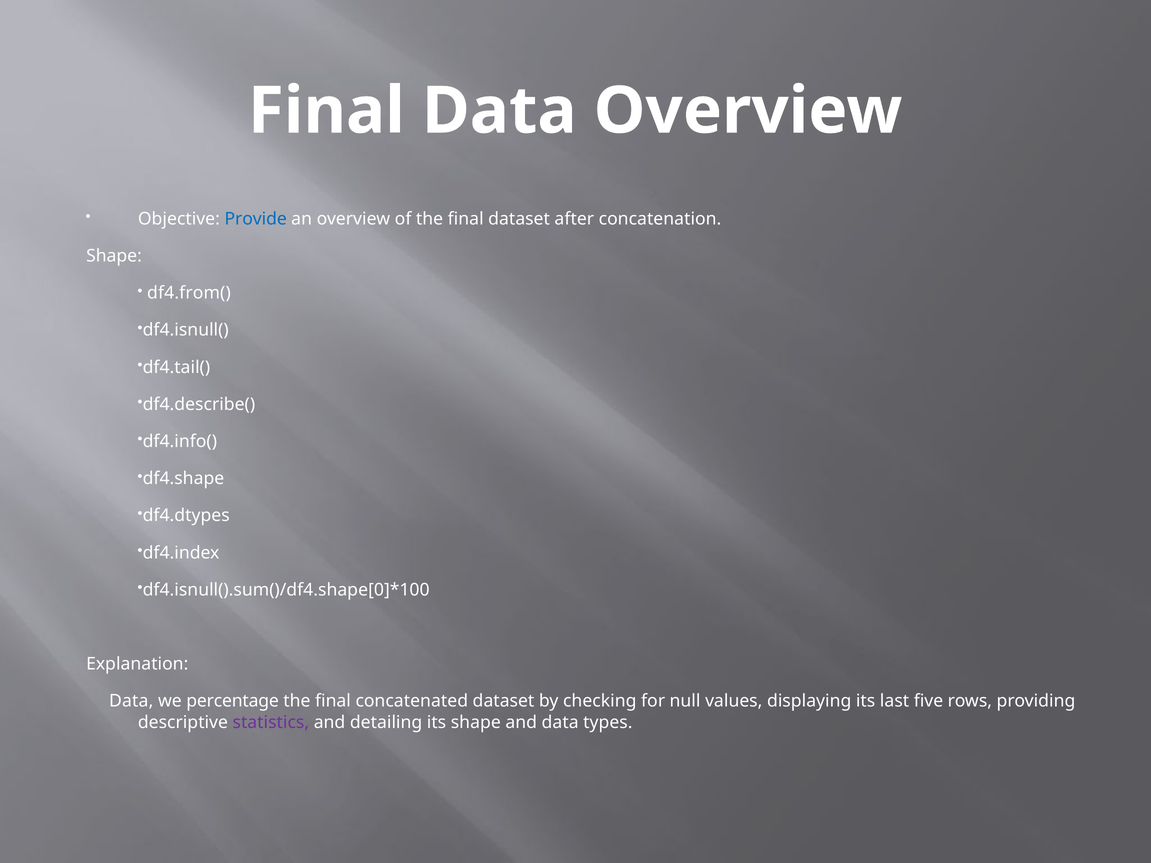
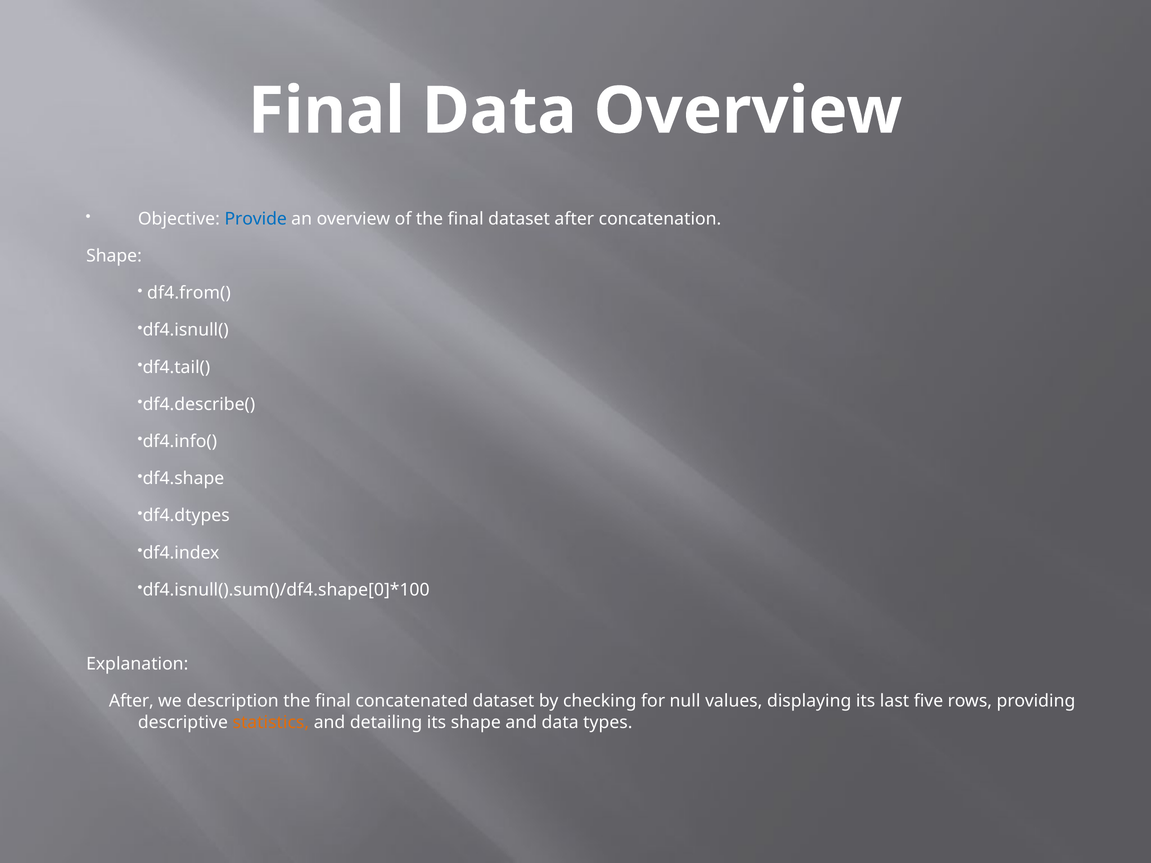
Data: Data -> After (131, 701)
percentage: percentage -> description (233, 701)
statistics colour: purple -> orange (271, 722)
